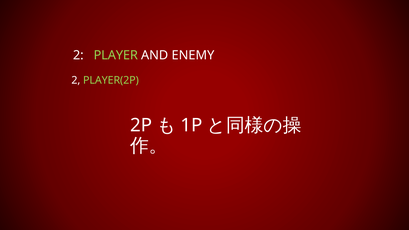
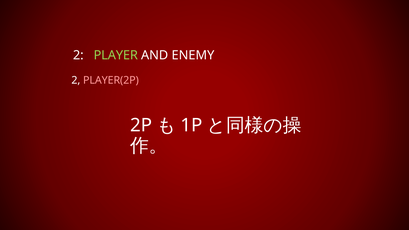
PLAYER(2P colour: light green -> pink (111, 80)
